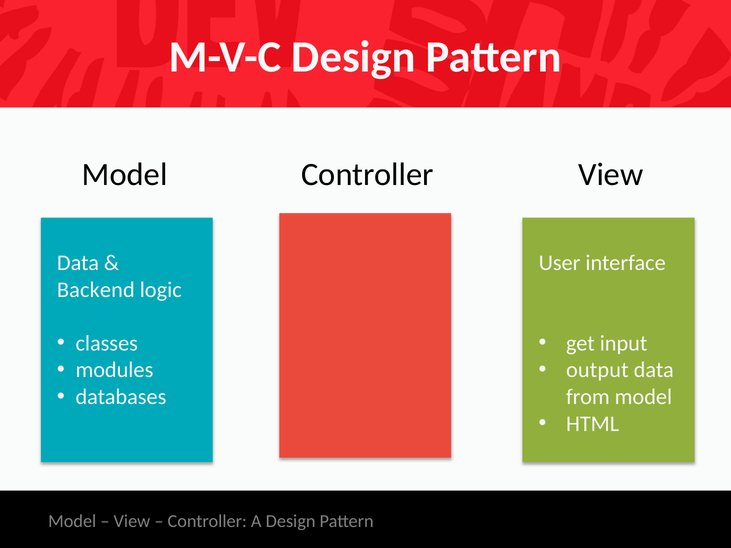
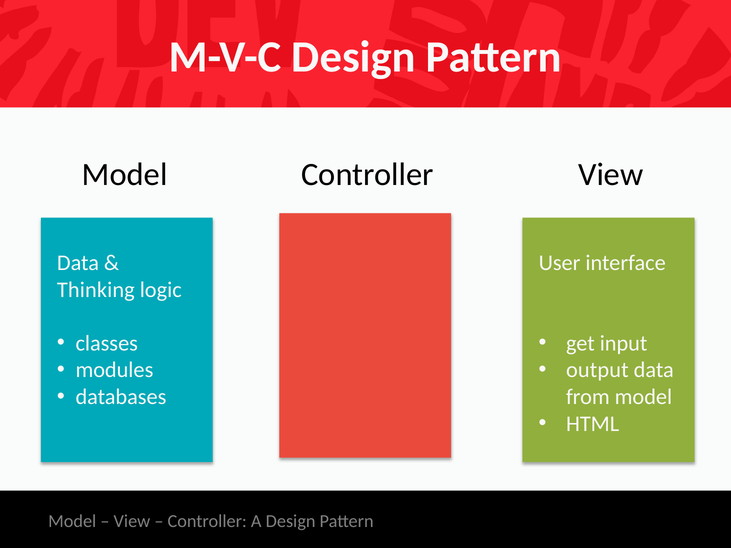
Backend: Backend -> Thinking (96, 290)
